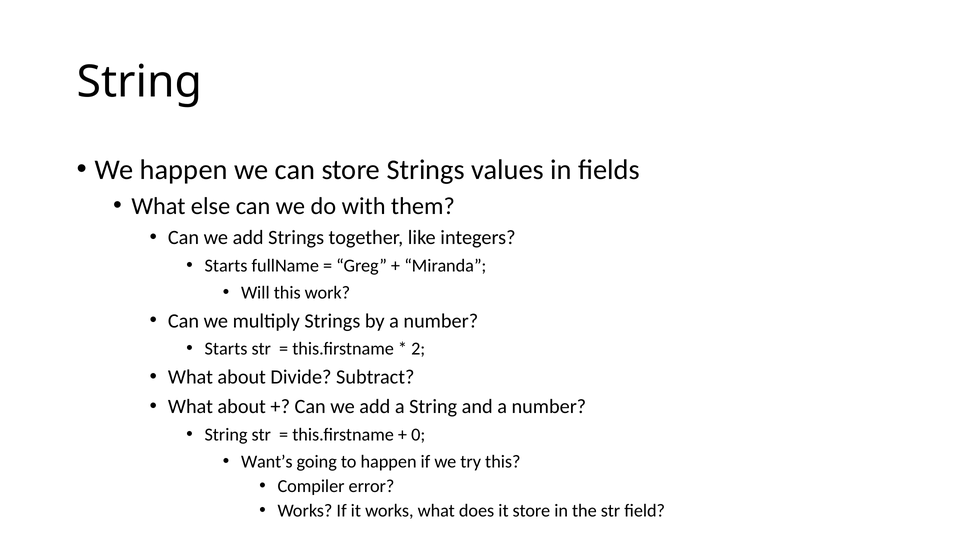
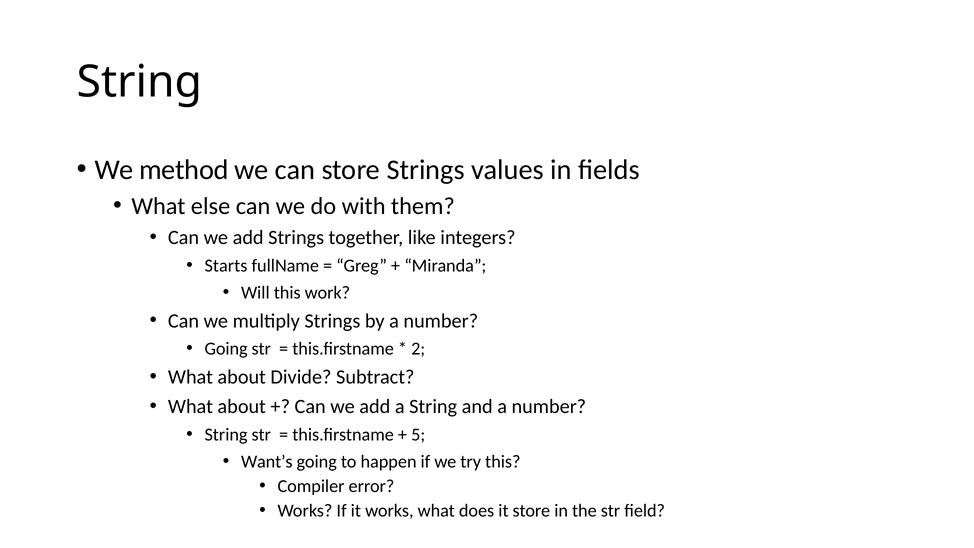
We happen: happen -> method (184, 170)
Starts: Starts -> Going (226, 349)
0: 0 -> 5 (418, 435)
